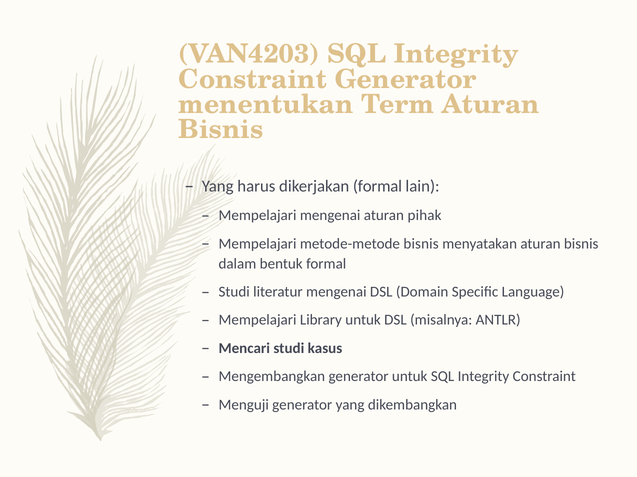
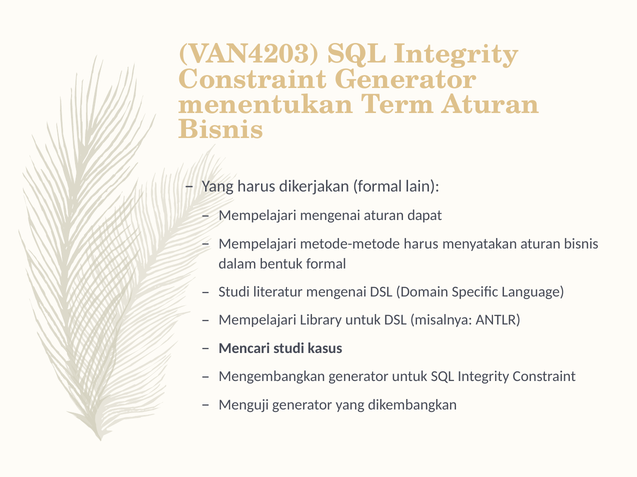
pihak: pihak -> dapat (425, 216)
metode-metode bisnis: bisnis -> harus (421, 244)
